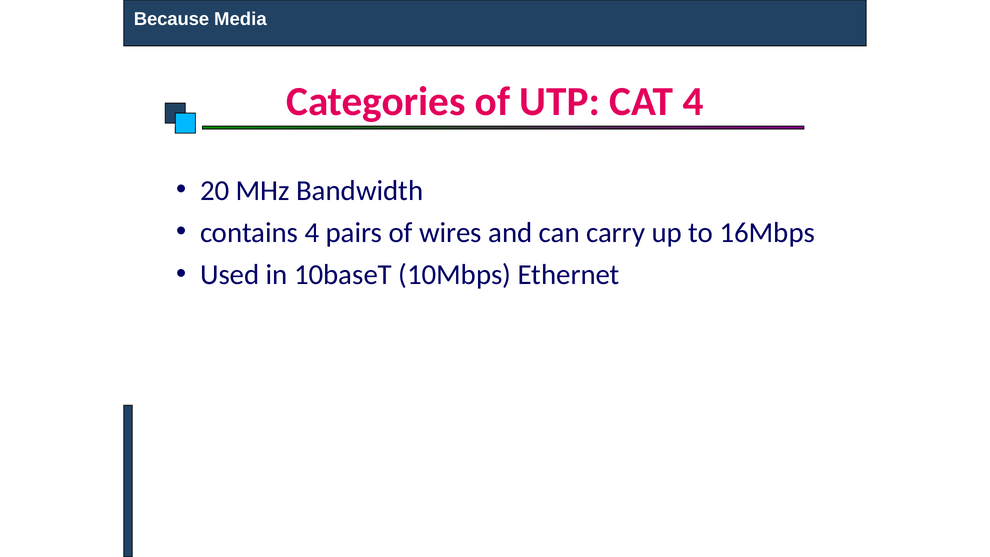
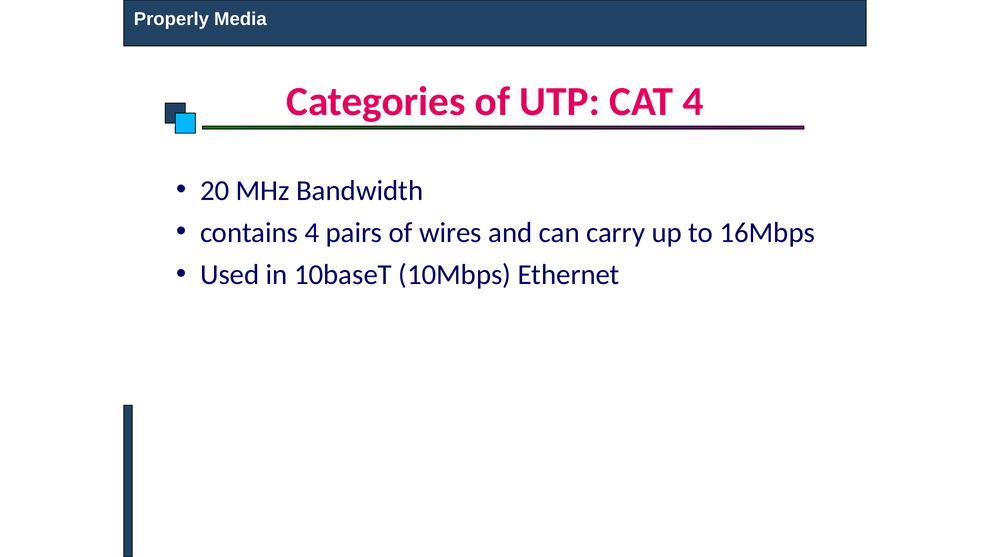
Because: Because -> Properly (171, 19)
